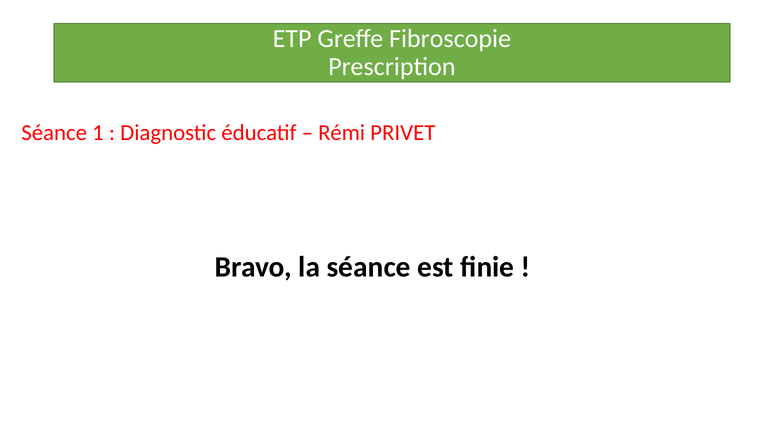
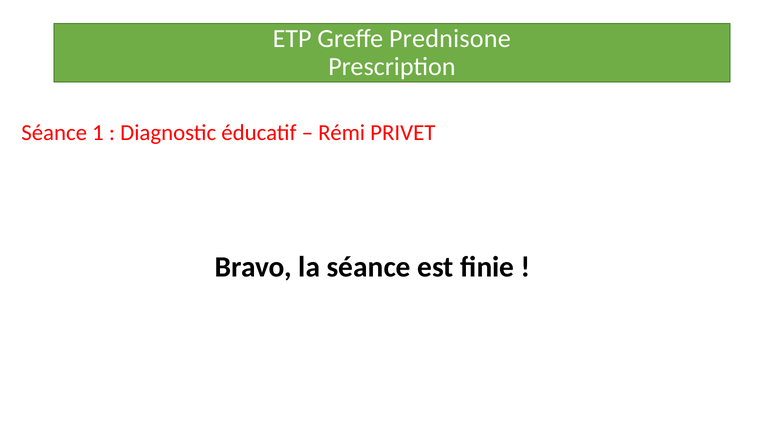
Fibroscopie: Fibroscopie -> Prednisone (450, 38)
